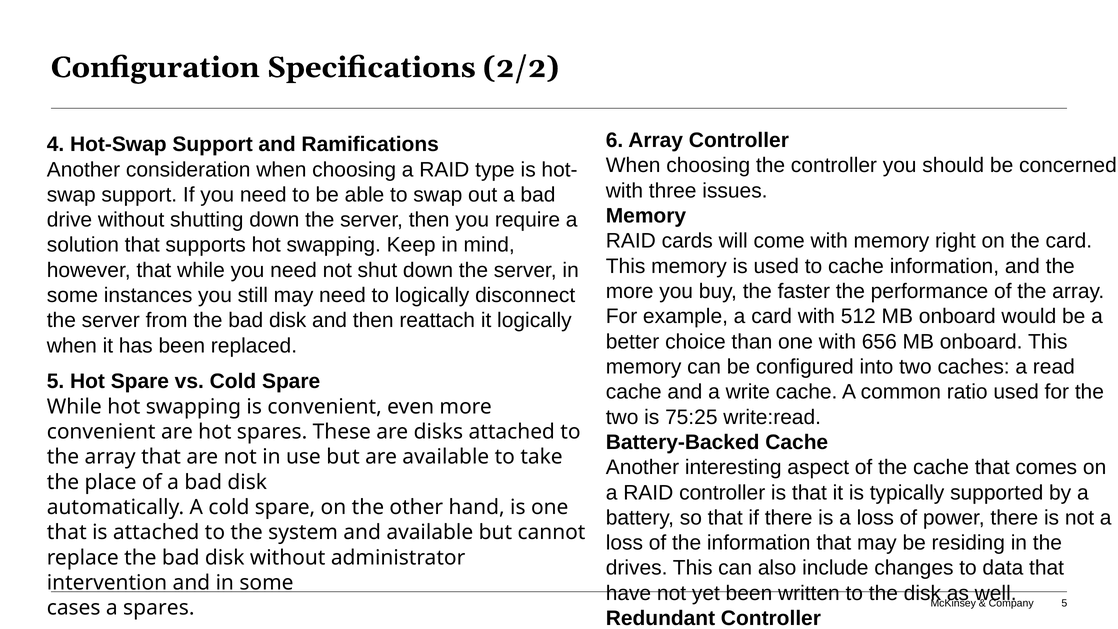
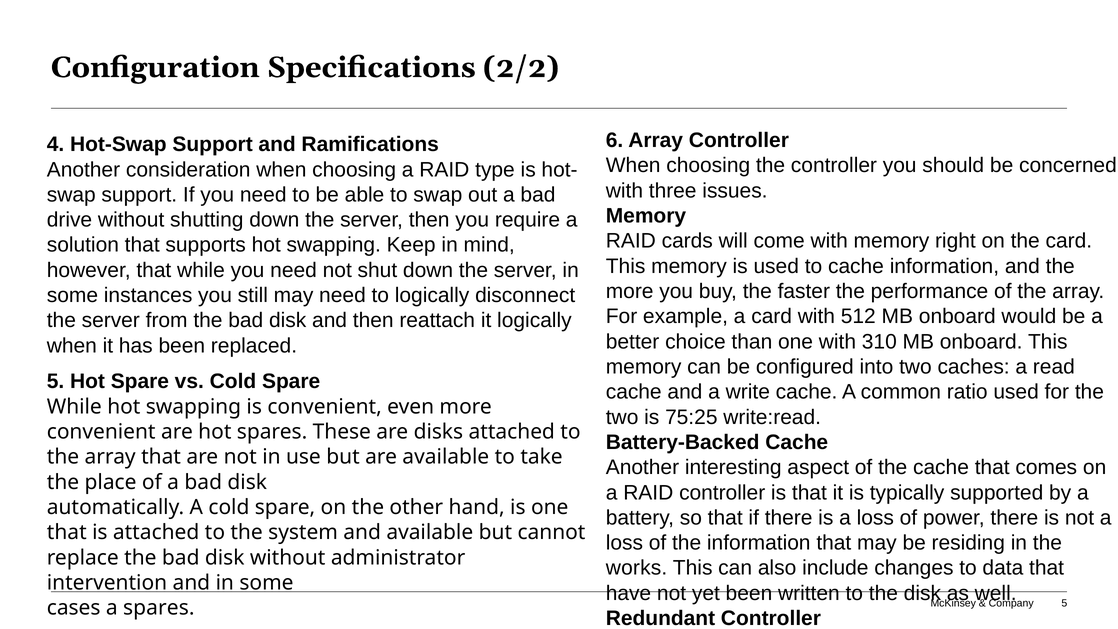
656: 656 -> 310 (879, 342)
drives: drives -> works (637, 568)
